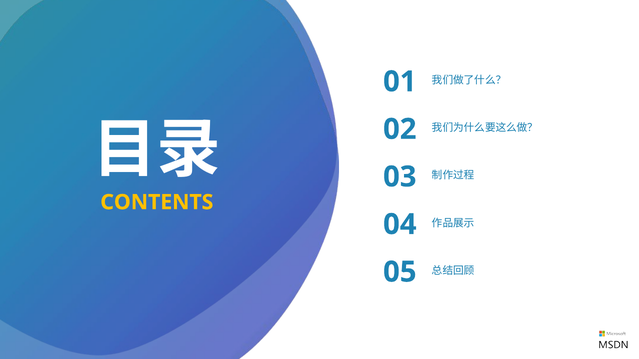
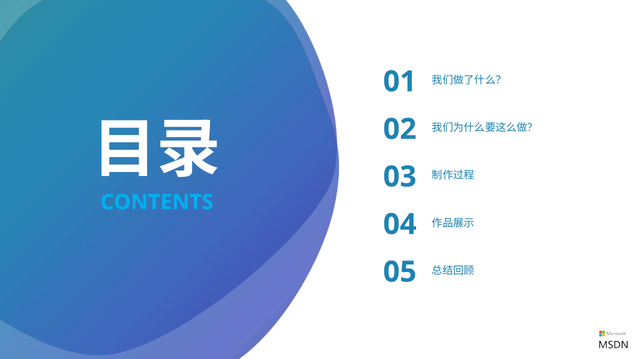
CONTENTS colour: yellow -> light blue (157, 202)
